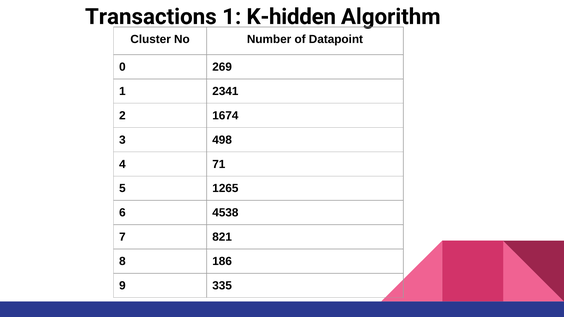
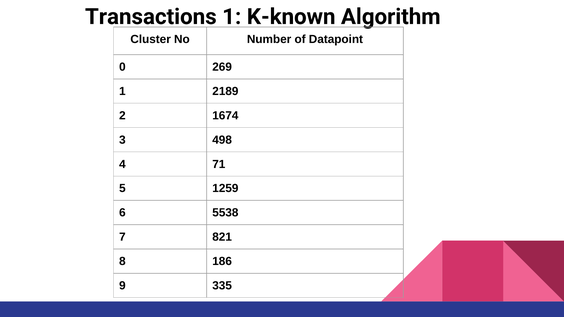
K-hidden: K-hidden -> K-known (291, 17)
2341: 2341 -> 2189 (225, 91)
1265: 1265 -> 1259 (225, 189)
4538: 4538 -> 5538 (225, 213)
